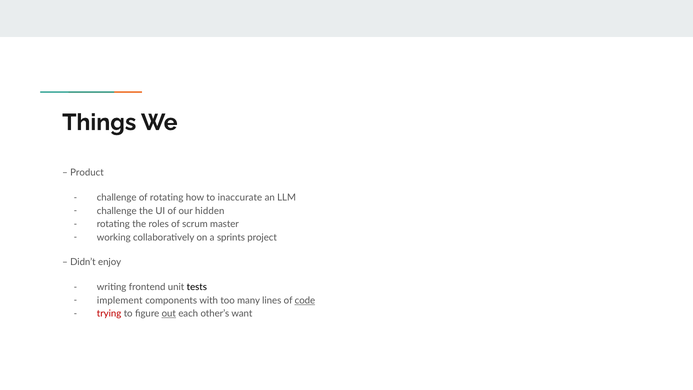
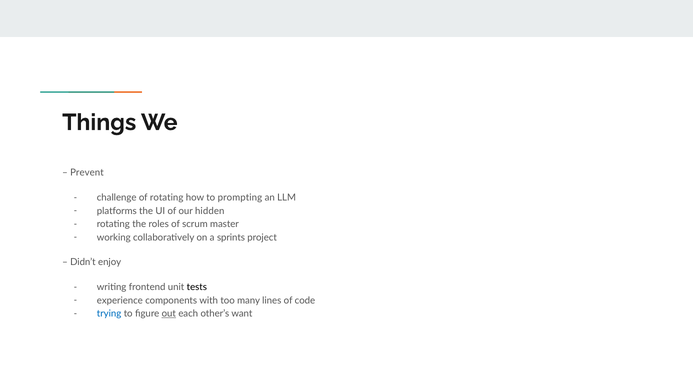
Product: Product -> Prevent (87, 173)
inaccurate: inaccurate -> prompting (240, 197)
challenge: challenge -> platforms (117, 211)
implement: implement -> experience (120, 300)
code underline: present -> none (305, 300)
trying colour: red -> blue (109, 314)
